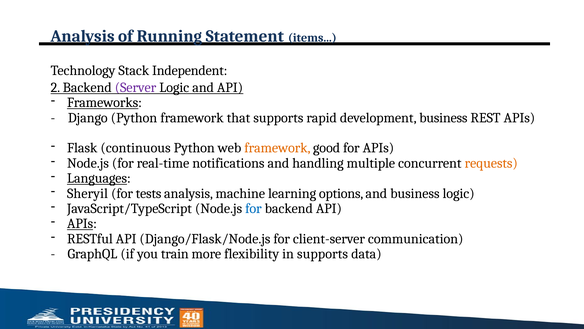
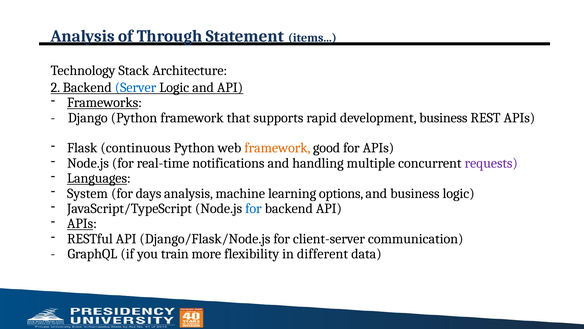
Running: Running -> Through (169, 36)
Independent: Independent -> Architecture (190, 71)
Server colour: purple -> blue (136, 87)
requests colour: orange -> purple (491, 163)
Sheryil: Sheryil -> System (87, 193)
tests: tests -> days (149, 193)
in supports: supports -> different (323, 254)
